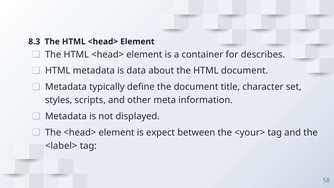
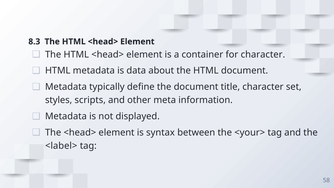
for describes: describes -> character (263, 54)
expect: expect -> syntax (161, 132)
